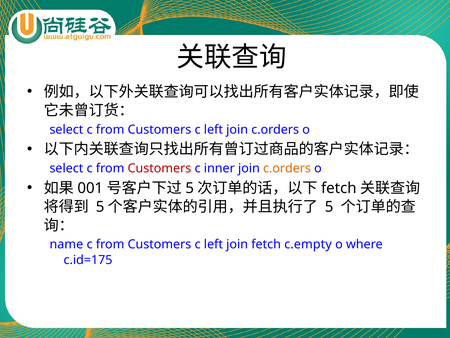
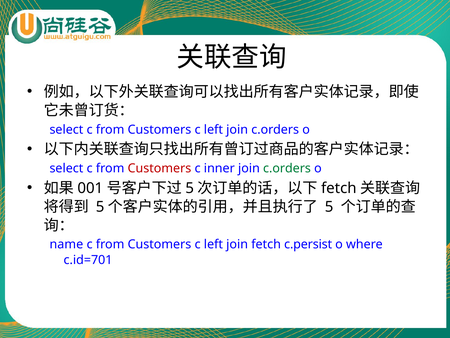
c.orders colour: orange -> green (287, 168)
c.empty: c.empty -> c.persist (308, 244)
c.id=175: c.id=175 -> c.id=701 (88, 260)
